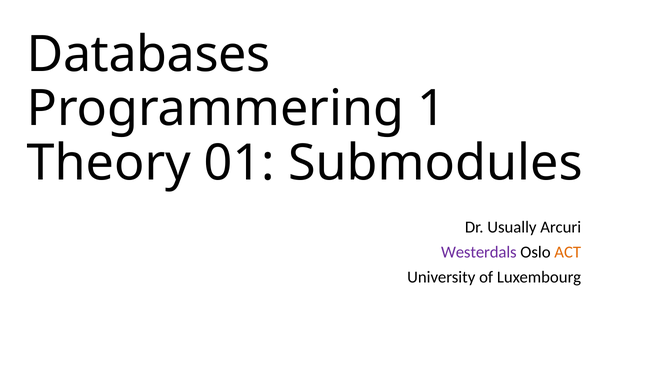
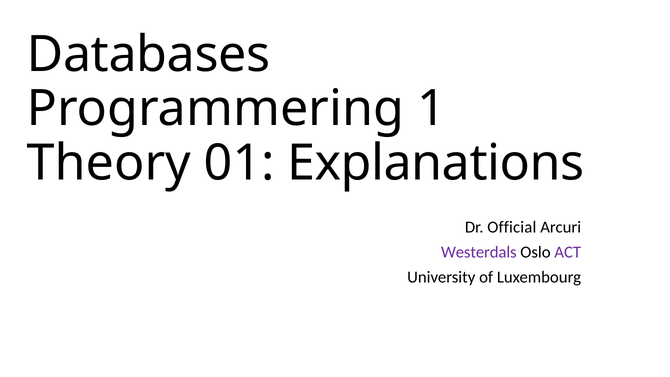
Submodules: Submodules -> Explanations (436, 163)
Usually: Usually -> Official (512, 227)
ACT colour: orange -> purple (568, 252)
